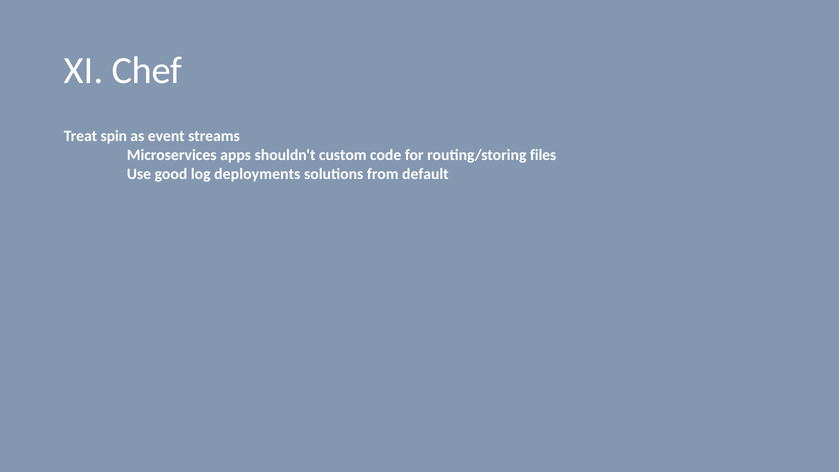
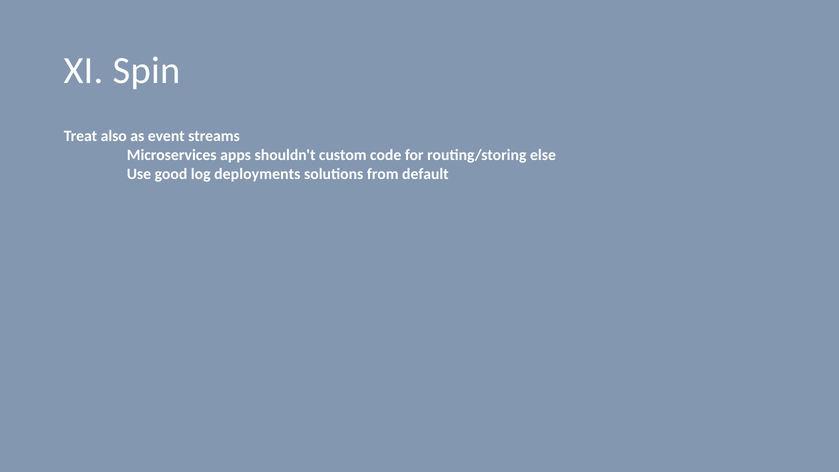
Chef: Chef -> Spin (147, 70)
spin: spin -> also (114, 136)
files: files -> else (543, 155)
